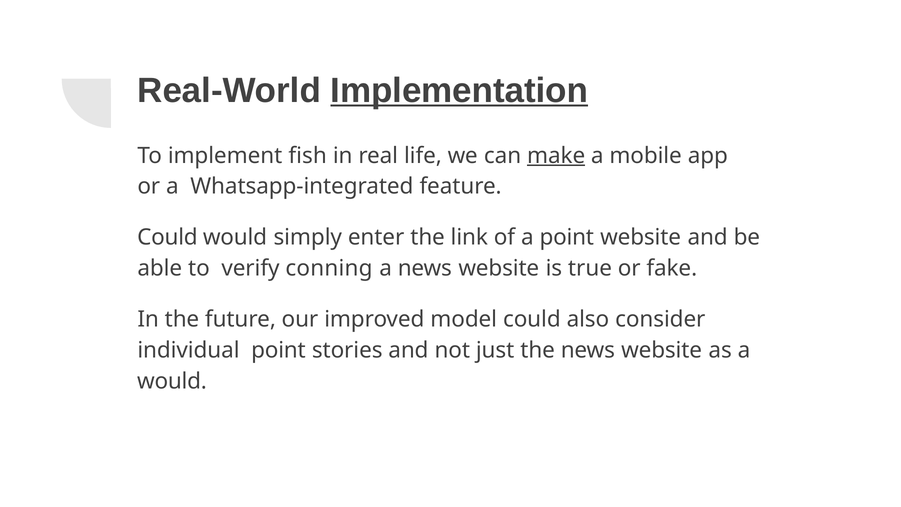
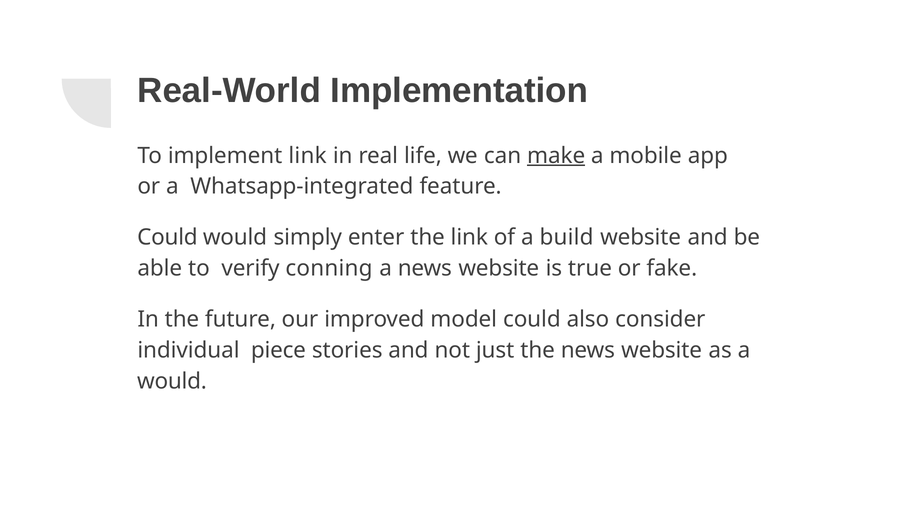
Implementation underline: present -> none (459, 91)
implement fish: fish -> link (308, 156)
a point: point -> build (567, 237)
individual point: point -> piece (278, 350)
